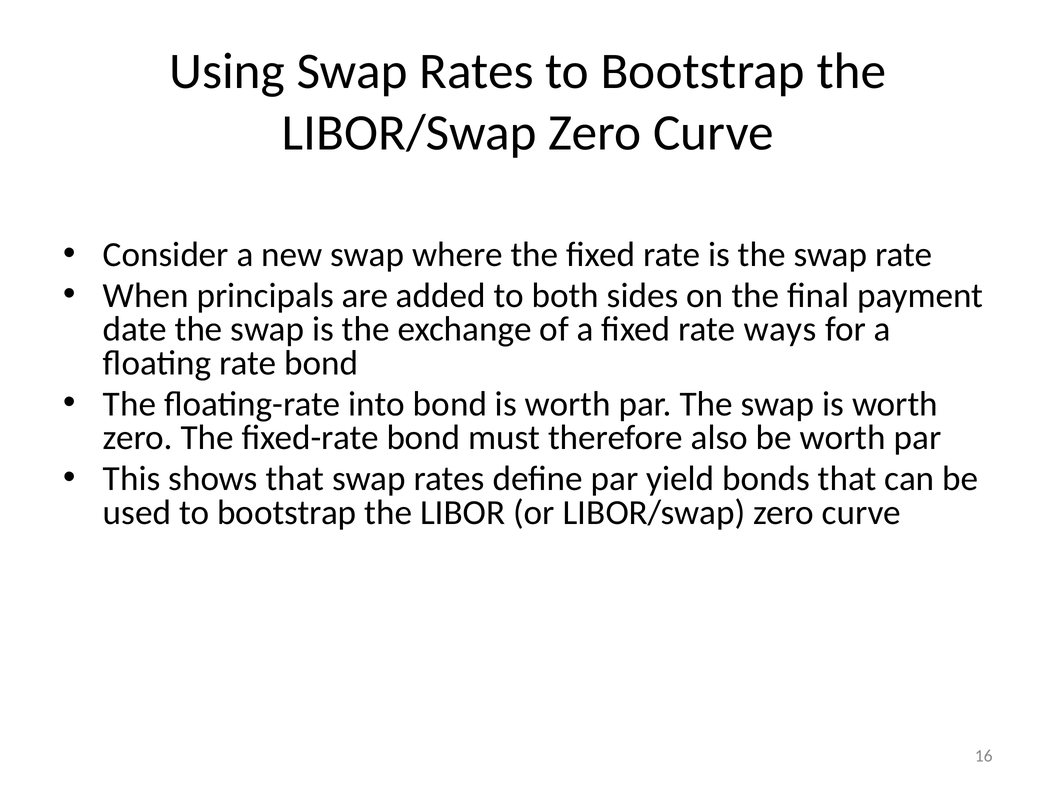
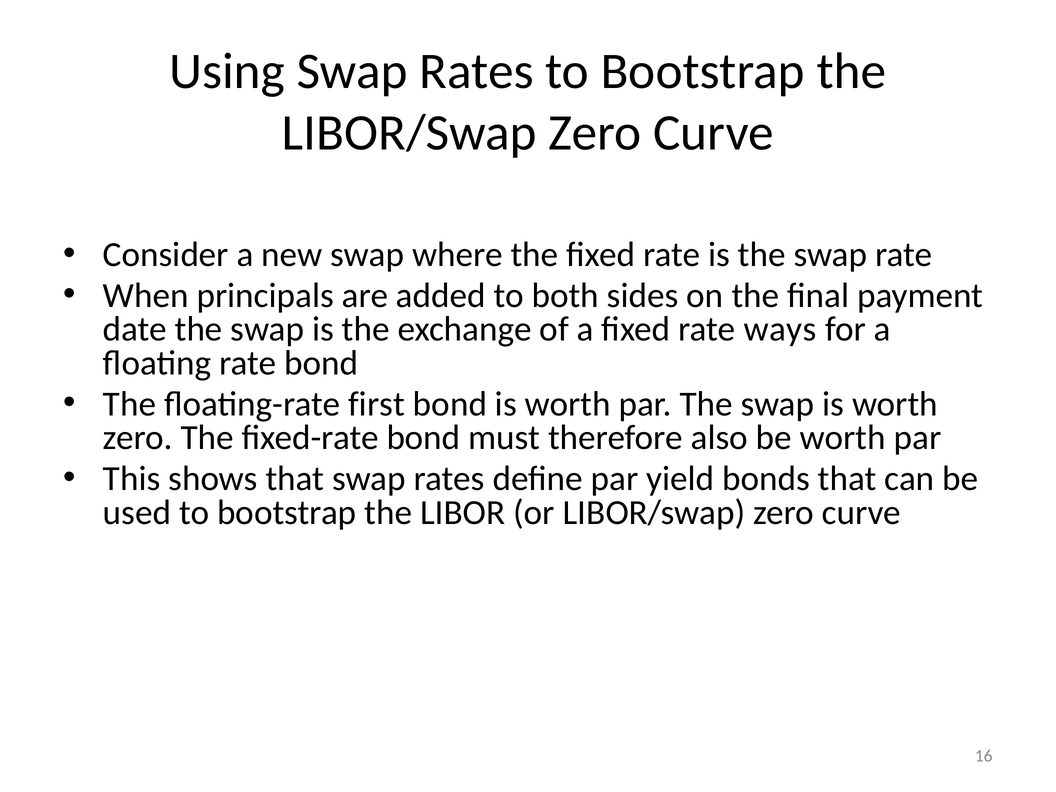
into: into -> first (376, 404)
